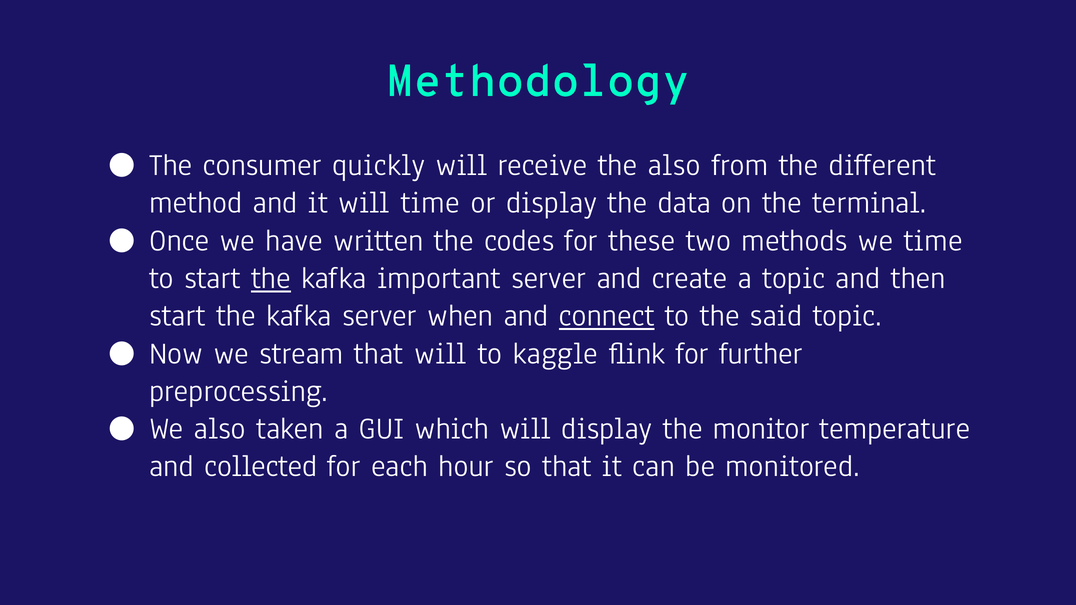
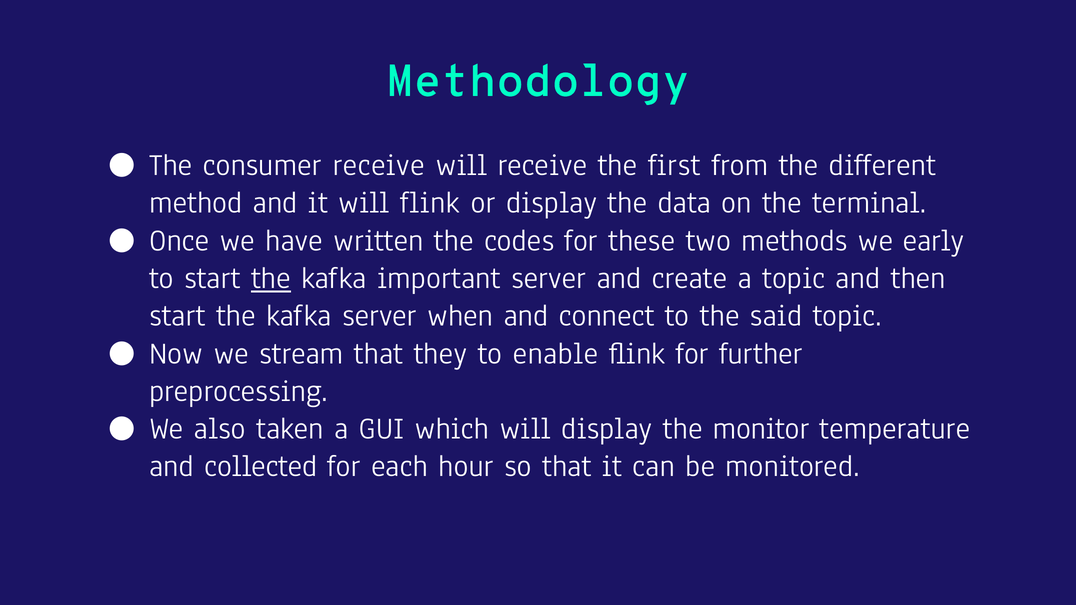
consumer quickly: quickly -> receive (379, 165)
the also: also -> first (674, 165)
will time: time -> flink (430, 203)
we time: time -> early (933, 240)
connect underline: present -> none (607, 316)
that will: will -> they (440, 353)
kaggle: kaggle -> enable (555, 353)
